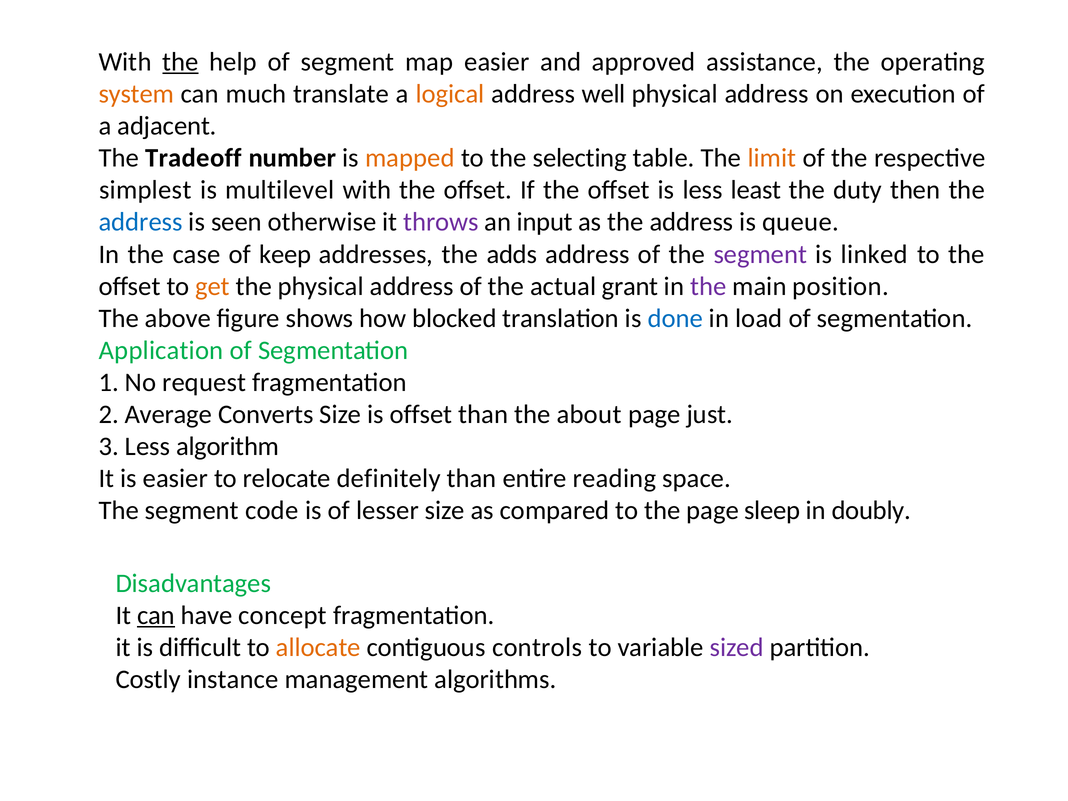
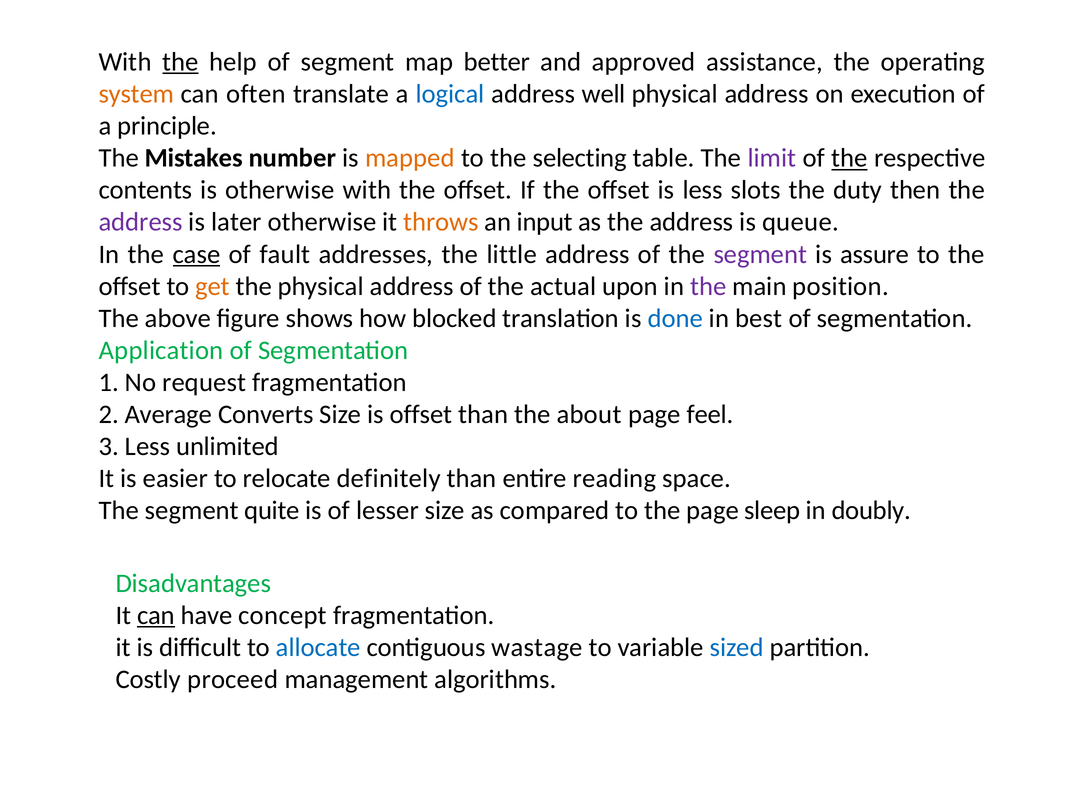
map easier: easier -> better (497, 62)
much: much -> often (256, 94)
logical colour: orange -> blue (450, 94)
adjacent: adjacent -> principle (167, 126)
Tradeoff: Tradeoff -> Mistakes (194, 158)
limit colour: orange -> purple (772, 158)
the underline: none -> present (850, 158)
simplest: simplest -> contents (146, 190)
is multilevel: multilevel -> otherwise (280, 190)
least: least -> slots (756, 190)
address colour: blue -> purple (141, 222)
seen: seen -> later (236, 222)
throws colour: purple -> orange (441, 222)
case underline: none -> present (197, 254)
keep: keep -> fault (285, 254)
adds: adds -> little (512, 254)
linked: linked -> assure (875, 254)
grant: grant -> upon (630, 286)
load: load -> best (759, 318)
just: just -> feel (710, 414)
algorithm: algorithm -> unlimited (227, 446)
code: code -> quite (272, 511)
allocate colour: orange -> blue (318, 647)
controls: controls -> wastage (537, 647)
sized colour: purple -> blue (737, 647)
instance: instance -> proceed (233, 680)
